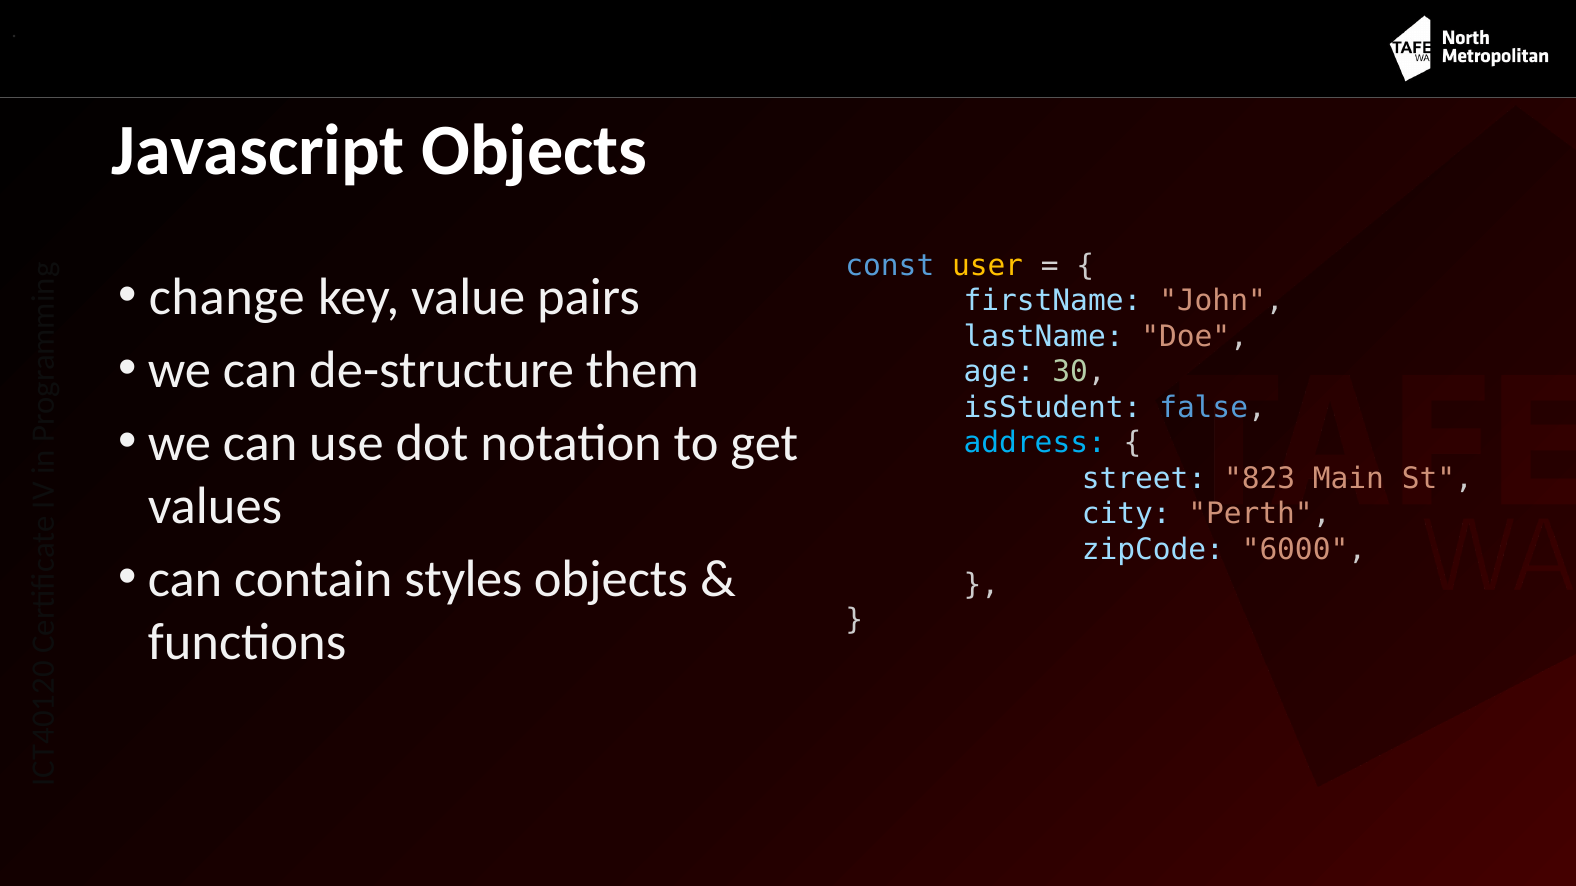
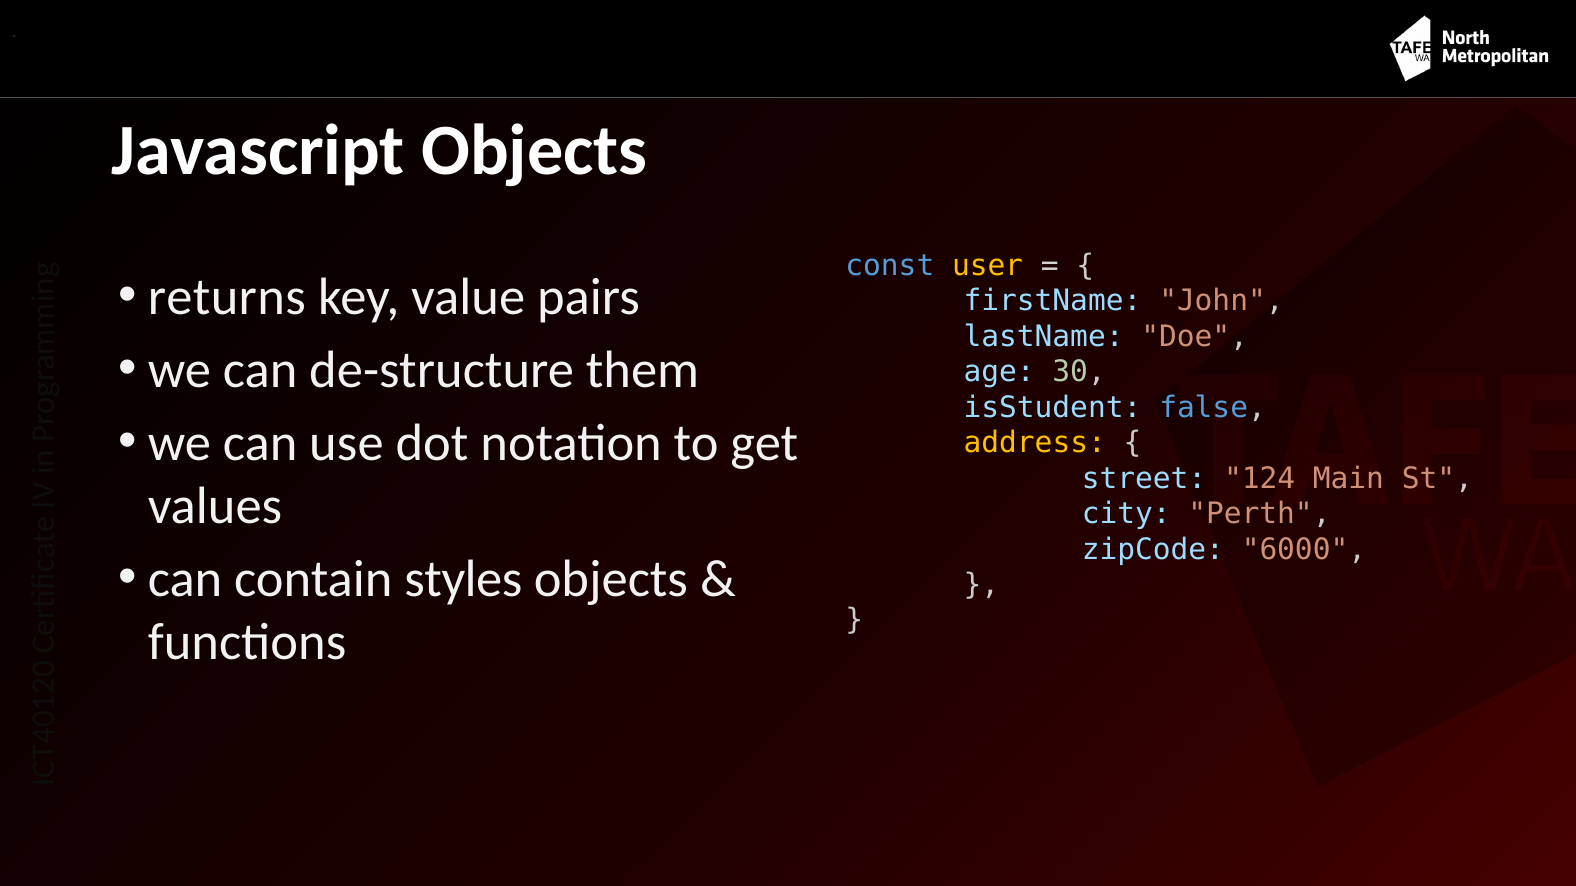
change: change -> returns (227, 297)
address colour: light blue -> yellow (1035, 443)
823: 823 -> 124 (1260, 479)
